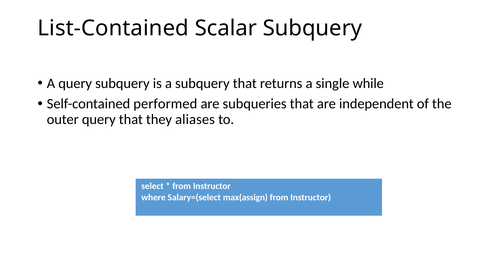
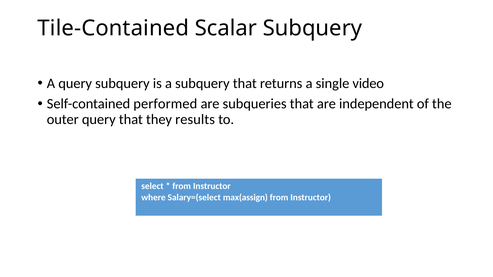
List-Contained: List-Contained -> Tile-Contained (113, 28)
while: while -> video (368, 83)
aliases: aliases -> results (195, 120)
